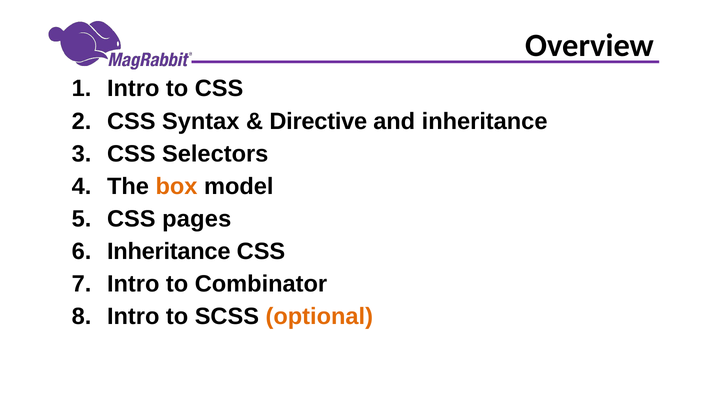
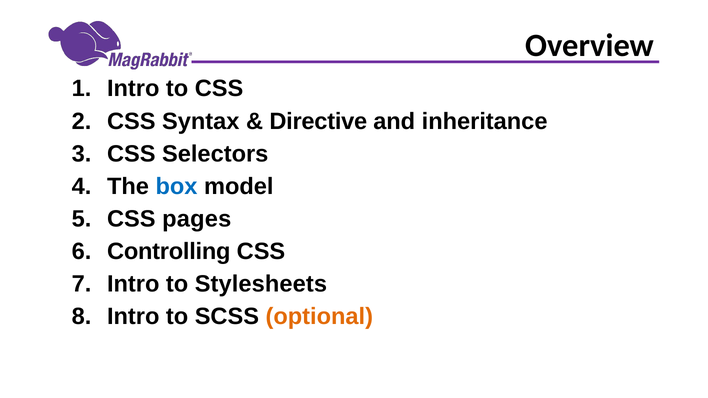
box colour: orange -> blue (177, 186)
Inheritance: Inheritance -> Controlling (169, 252)
Combinator: Combinator -> Stylesheets (261, 284)
